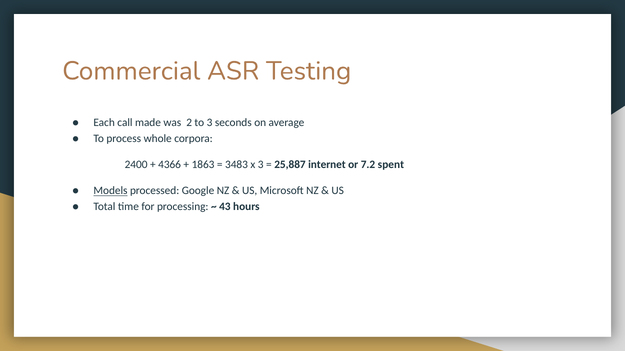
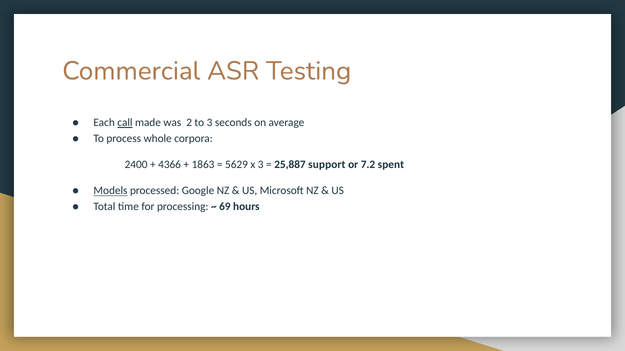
call underline: none -> present (125, 123)
3483: 3483 -> 5629 (237, 165)
internet: internet -> support (327, 165)
43: 43 -> 69 (225, 207)
